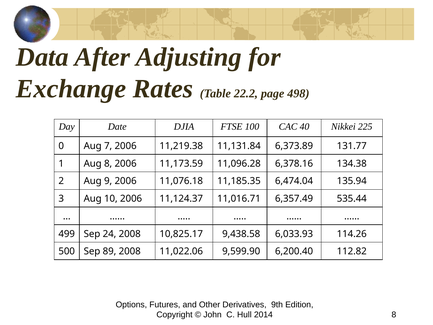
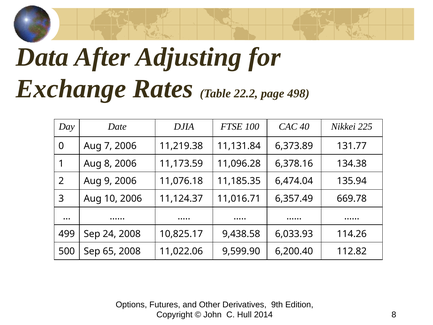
535.44: 535.44 -> 669.78 (352, 199)
89: 89 -> 65 (110, 251)
